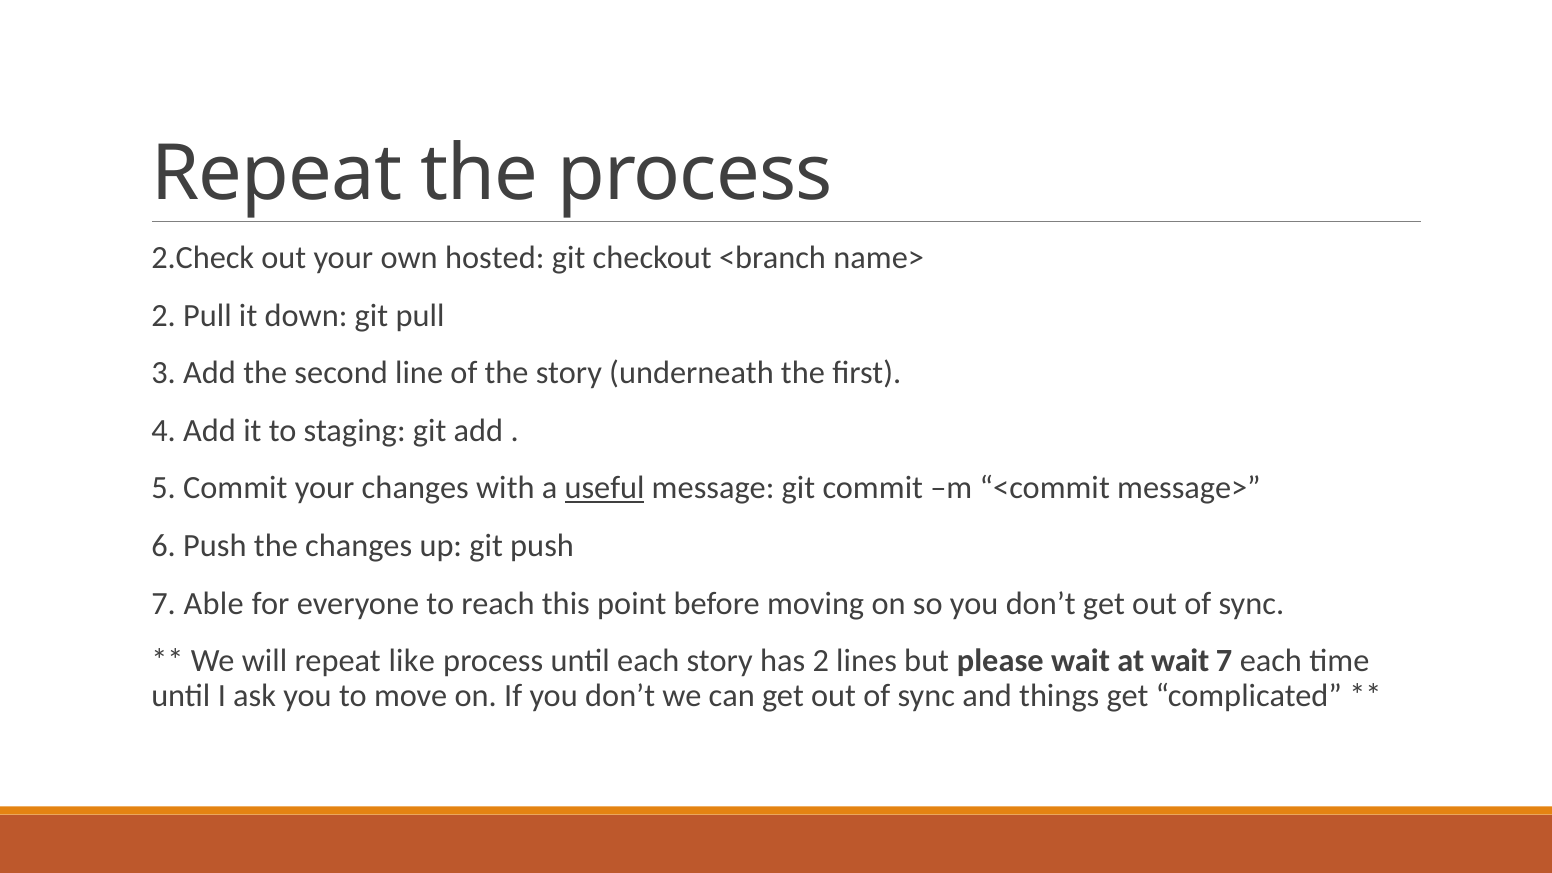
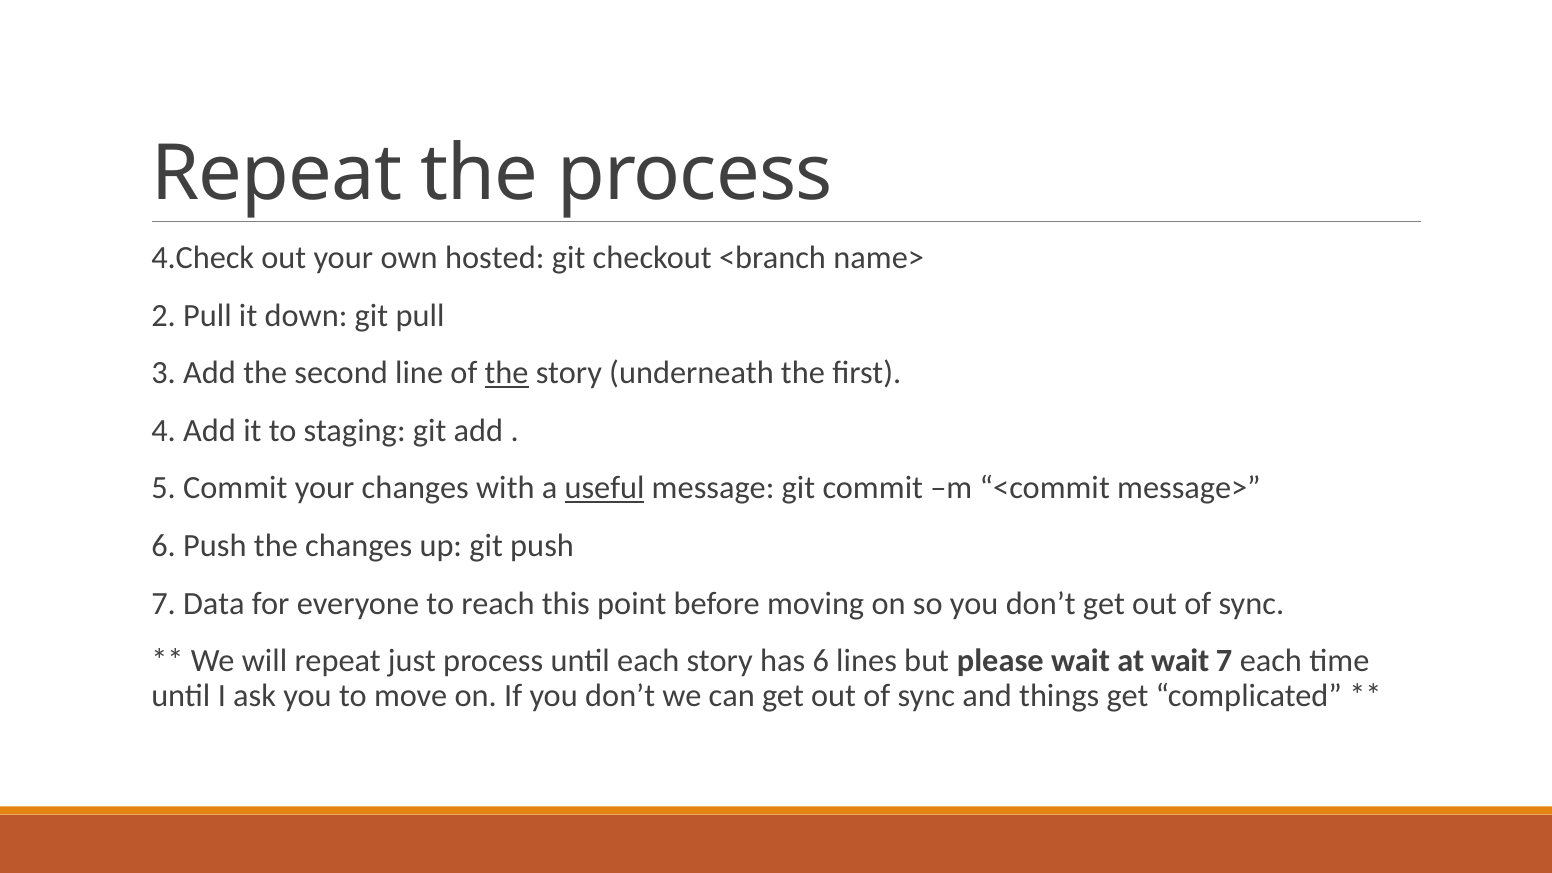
2.Check: 2.Check -> 4.Check (203, 258)
the underline: none -> present (507, 373)
Able: Able -> Data (214, 603)
like: like -> just (412, 661)
has 2: 2 -> 6 (821, 661)
